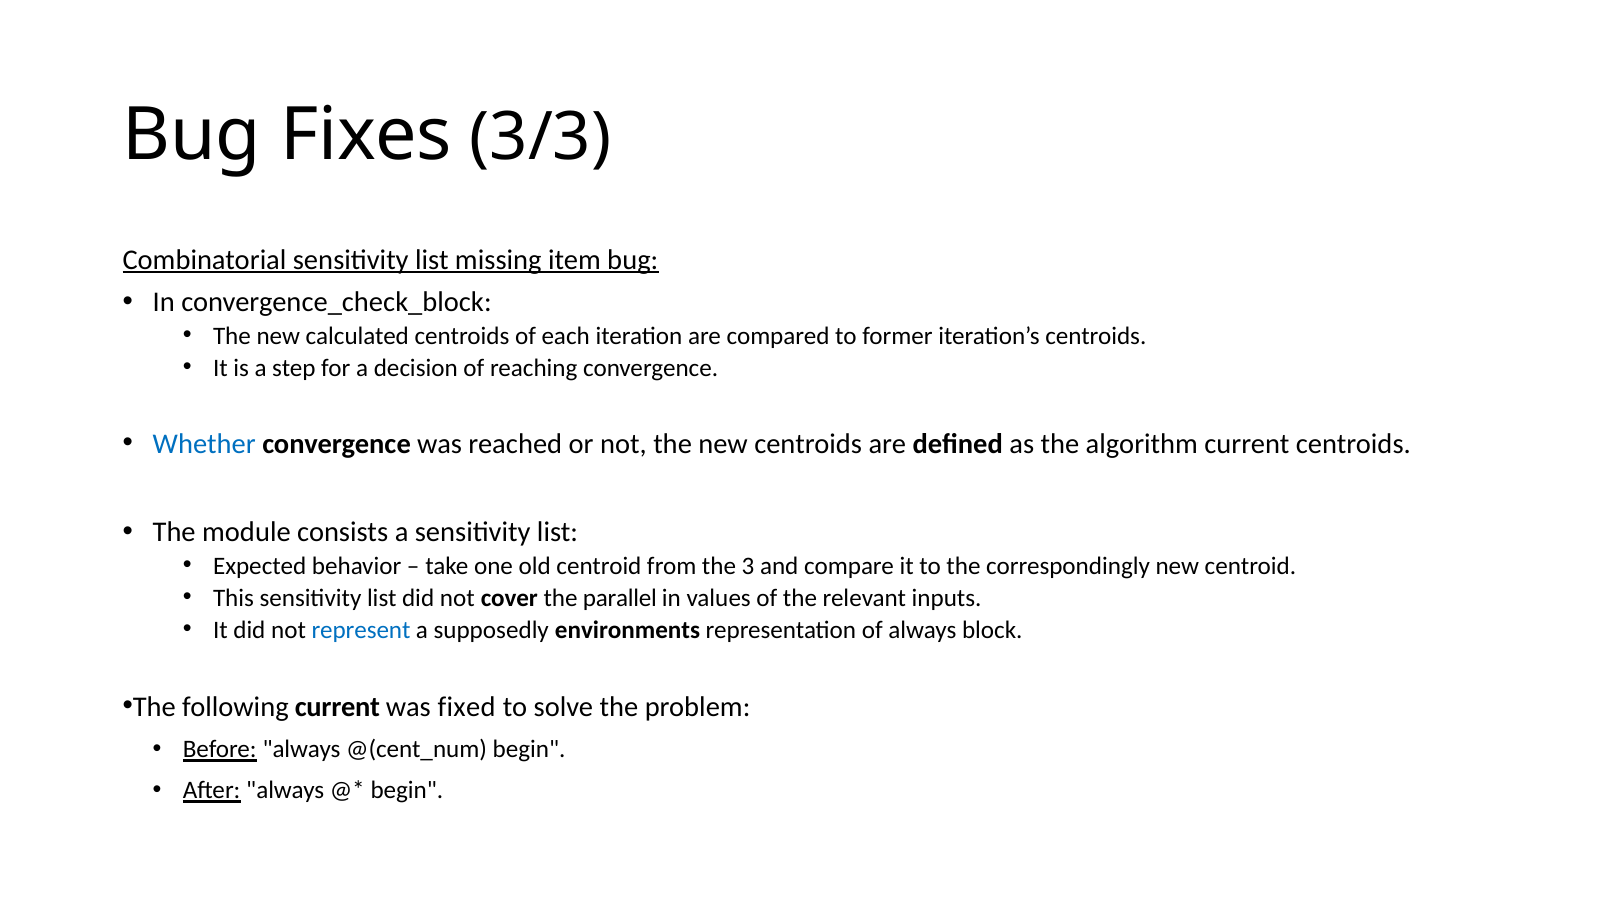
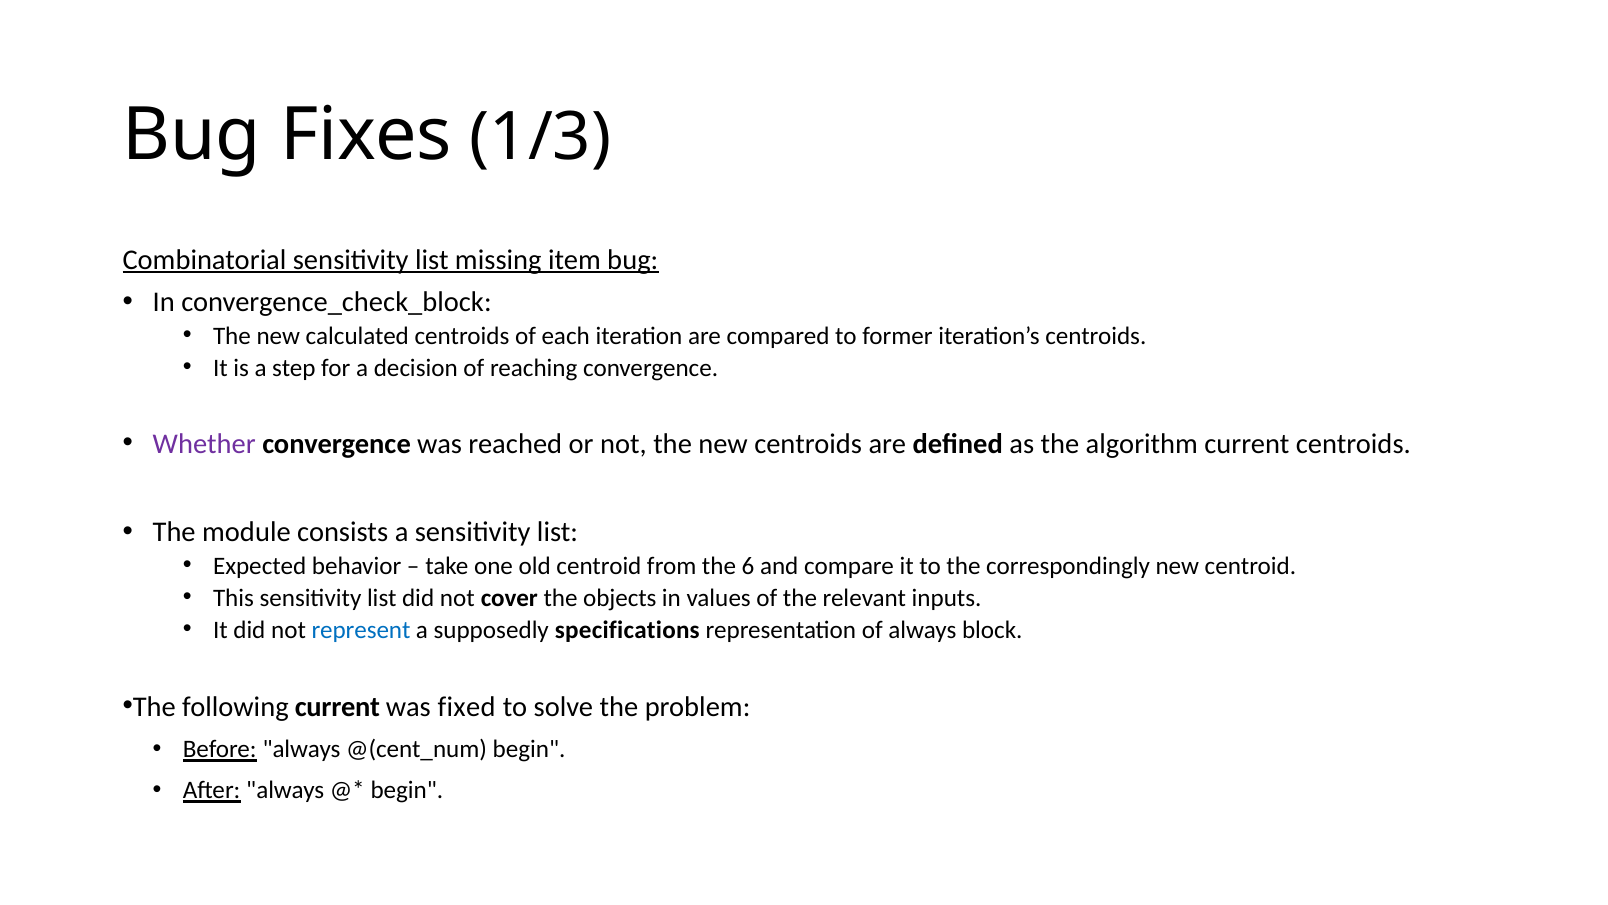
3/3: 3/3 -> 1/3 (541, 137)
Whether colour: blue -> purple (204, 443)
3: 3 -> 6 (748, 566)
parallel: parallel -> objects (620, 598)
environments: environments -> specifications (627, 629)
